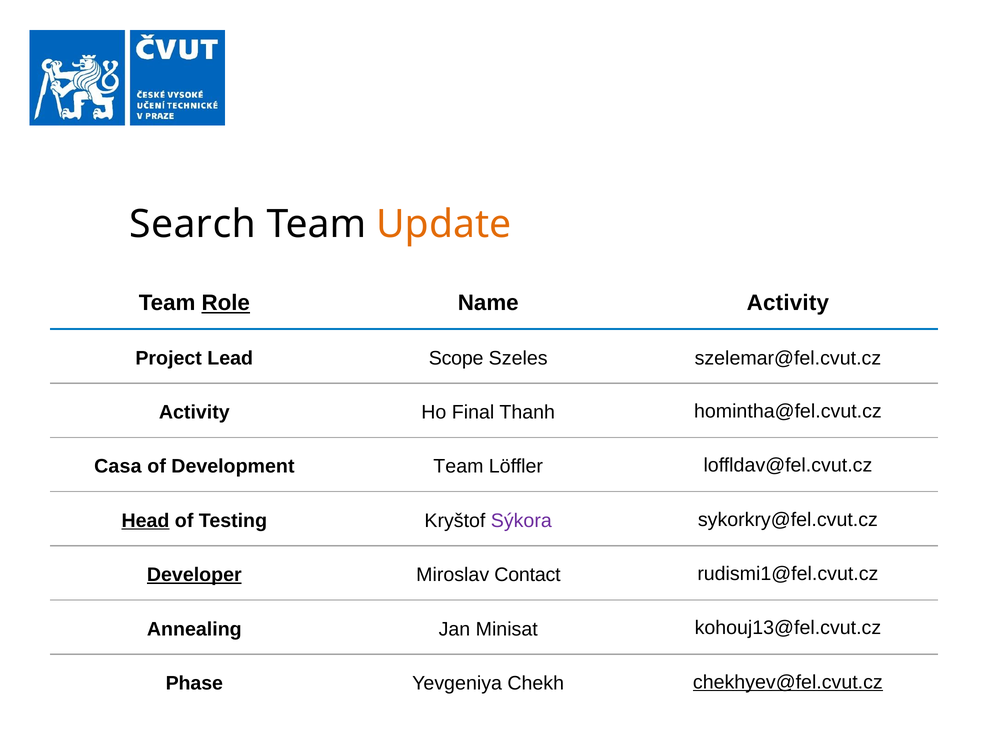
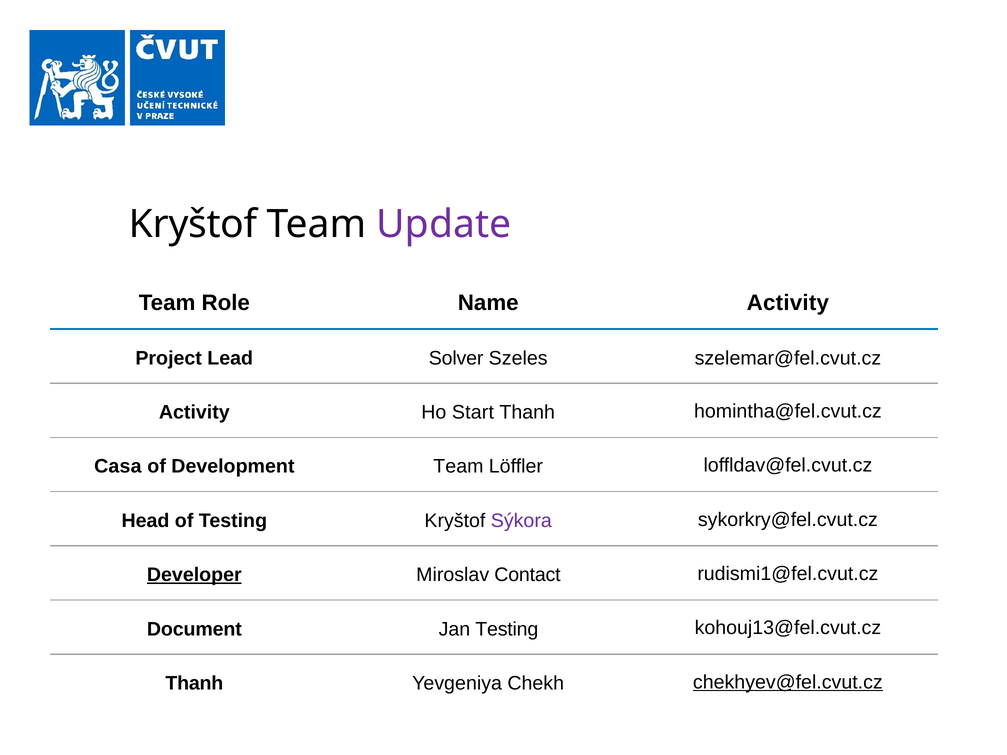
Search: Search -> Kryštof (193, 224)
Update colour: orange -> purple (444, 224)
Role underline: present -> none (226, 303)
Scope: Scope -> Solver (456, 358)
Final: Final -> Start (473, 412)
Head underline: present -> none (145, 521)
Annealing: Annealing -> Document (194, 629)
Jan Minisat: Minisat -> Testing (507, 629)
Phase: Phase -> Thanh (194, 684)
